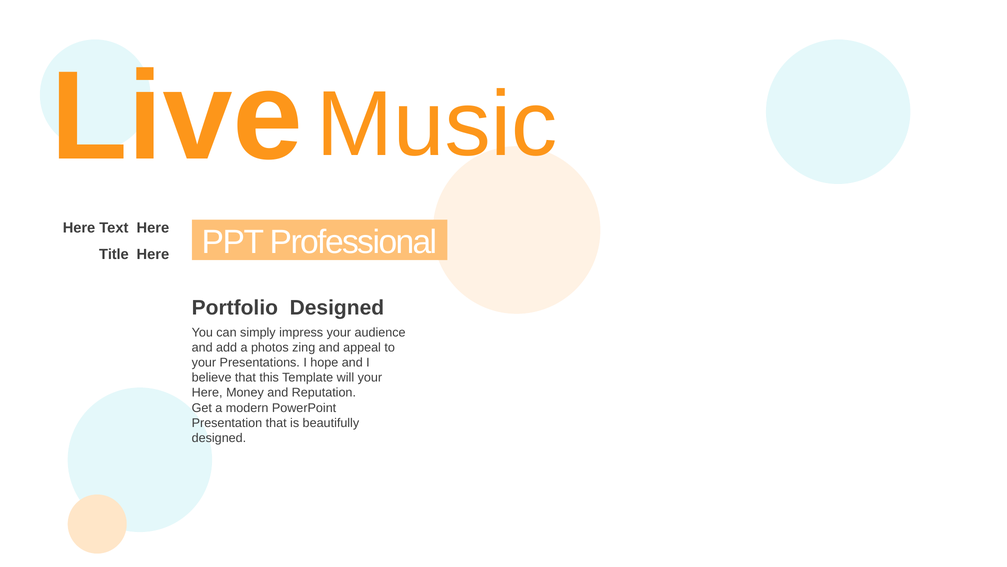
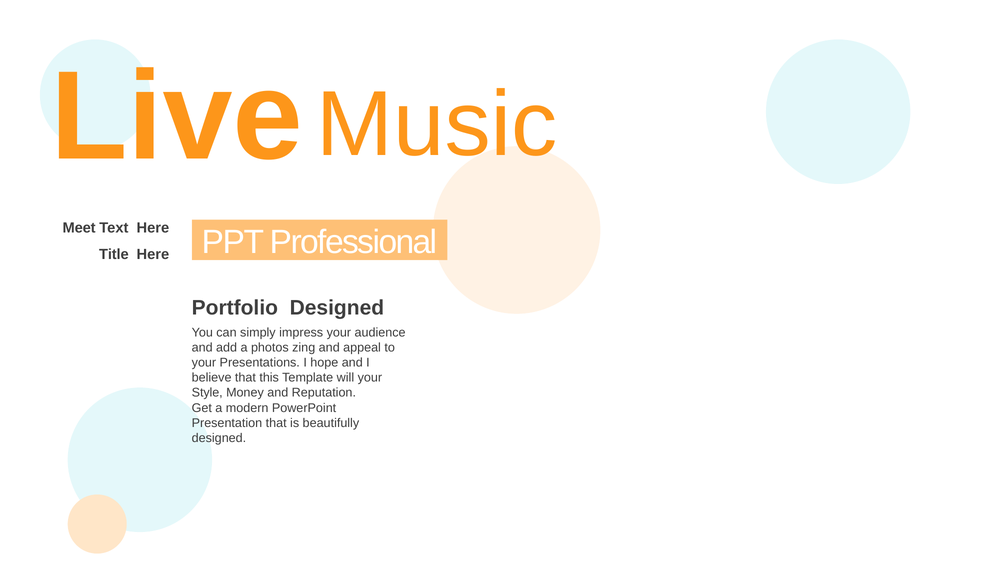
Here: Here -> Meet (79, 228)
Here: Here -> Style (207, 392)
